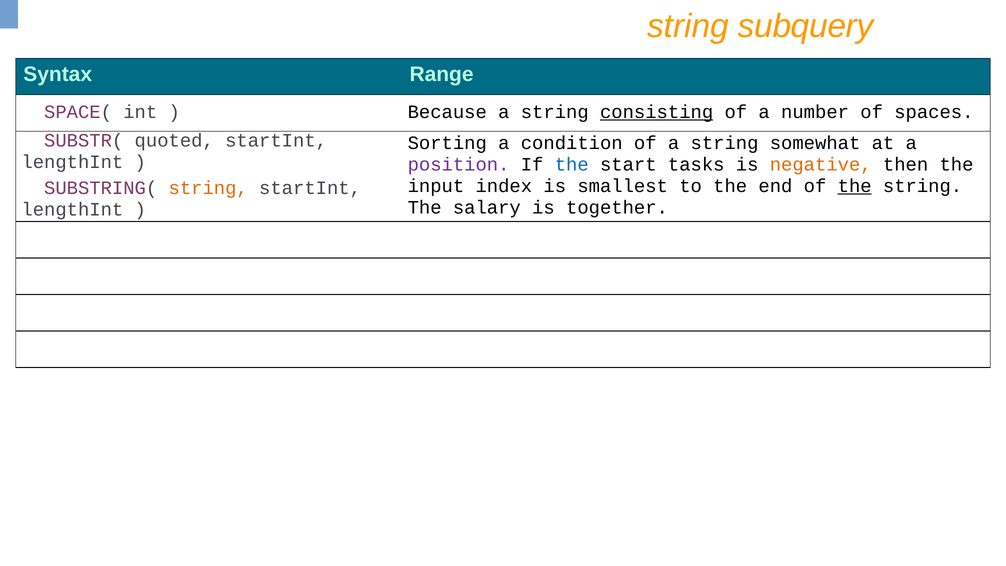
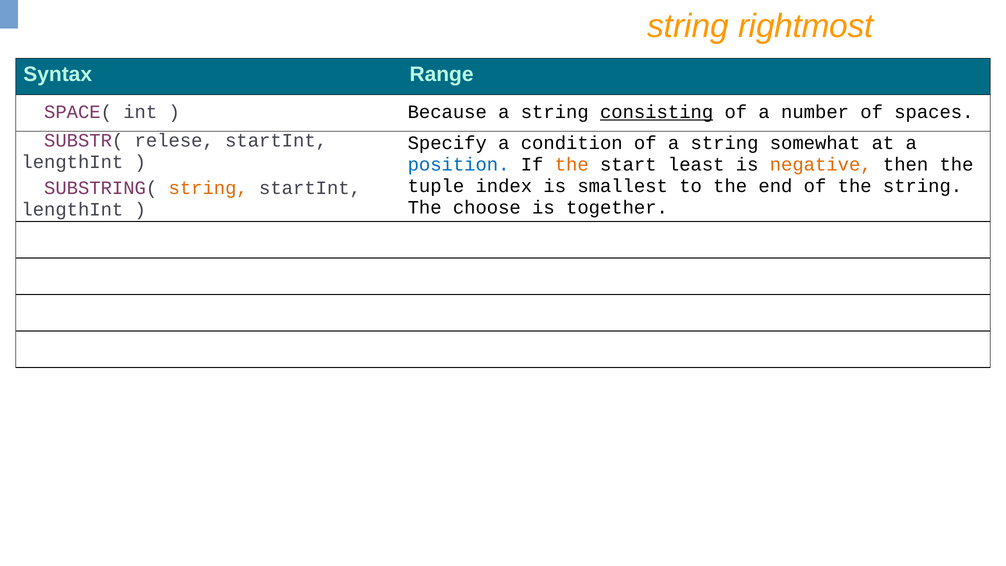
subquery: subquery -> rightmost (806, 26)
quoted: quoted -> relese (174, 141)
Sorting: Sorting -> Specify (447, 143)
position colour: purple -> blue (459, 164)
the colour: blue -> orange (572, 164)
tasks: tasks -> least (696, 164)
input: input -> tuple (436, 186)
the underline: present -> none (855, 186)
salary: salary -> choose (487, 207)
